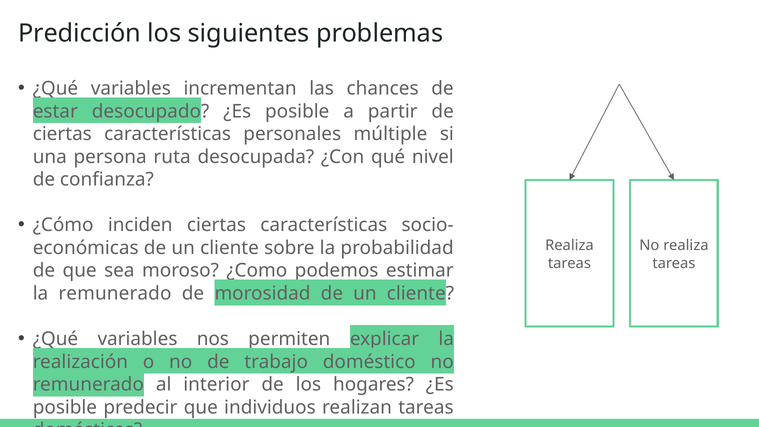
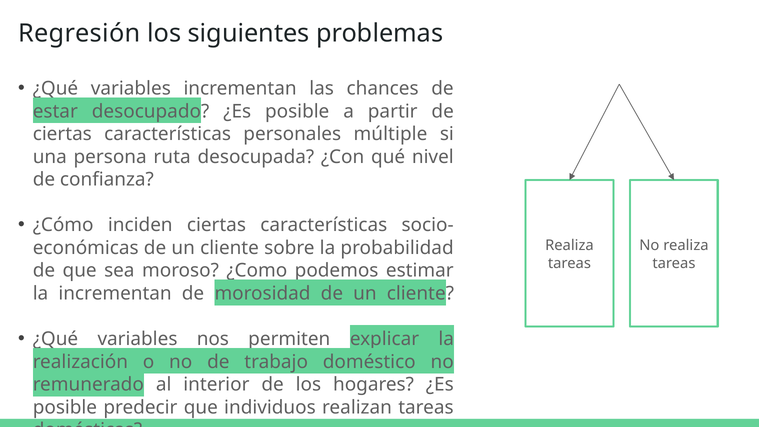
Predicción: Predicción -> Regresión (79, 34)
la remunerado: remunerado -> incrementan (115, 293)
